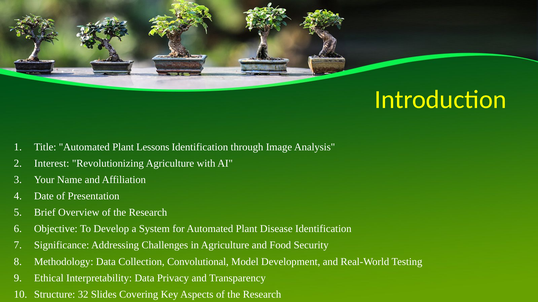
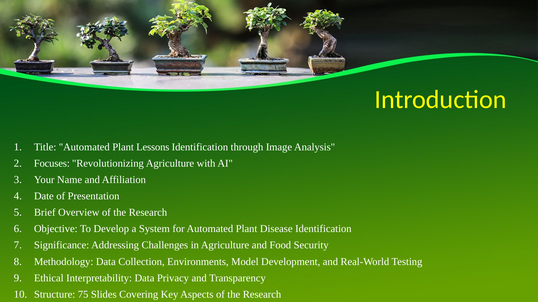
Interest: Interest -> Focuses (52, 164)
Convolutional: Convolutional -> Environments (198, 262)
32: 32 -> 75 (83, 295)
